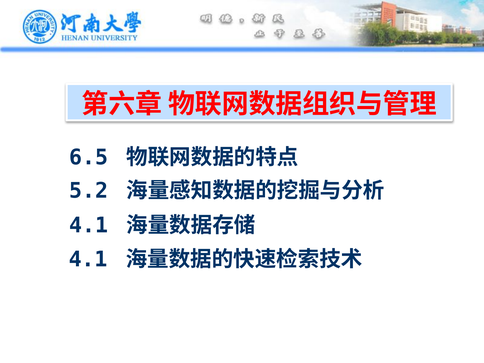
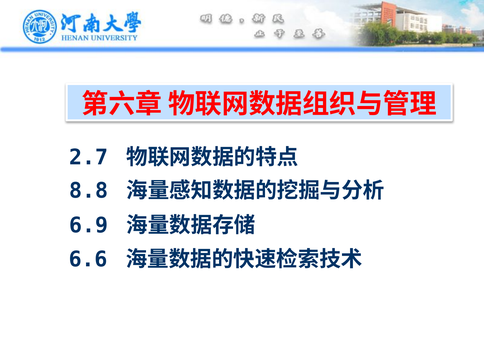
6.5: 6.5 -> 2.7 (89, 157)
5.2: 5.2 -> 8.8 (89, 191)
4.1: 4.1 -> 6.9 (89, 225)
4.1: 4.1 -> 6.6 (88, 259)
